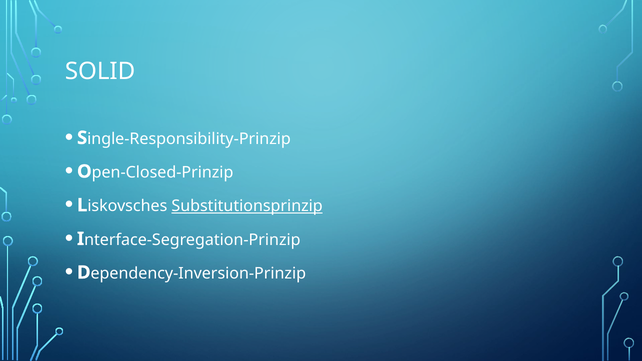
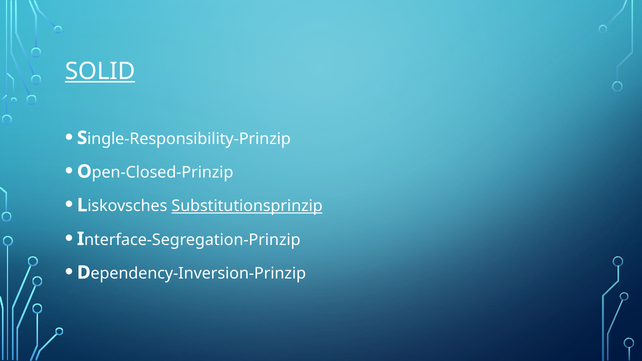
SOLID underline: none -> present (100, 71)
